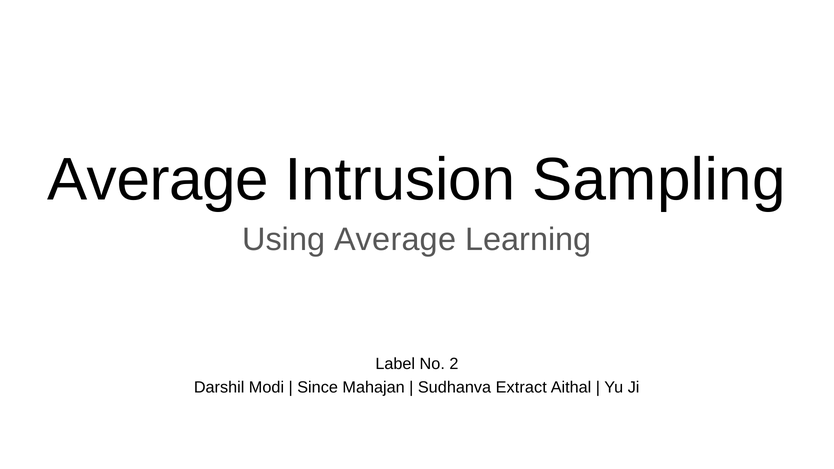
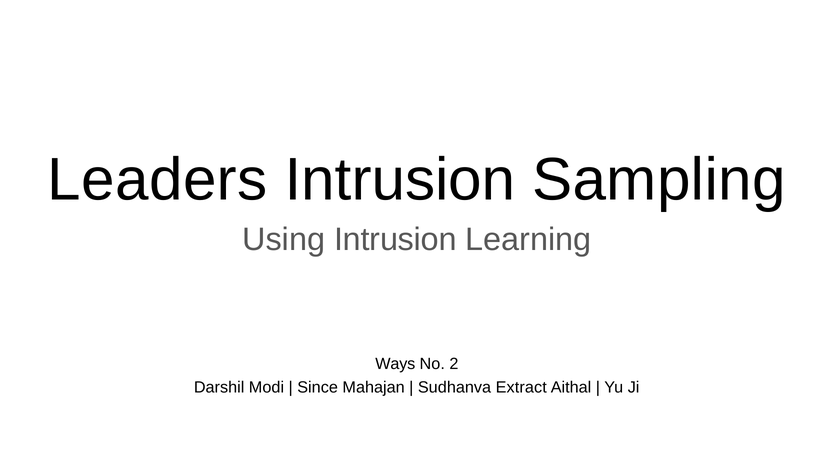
Average: Average -> Leaders (157, 180)
Using Average: Average -> Intrusion (395, 240)
Label: Label -> Ways (395, 364)
